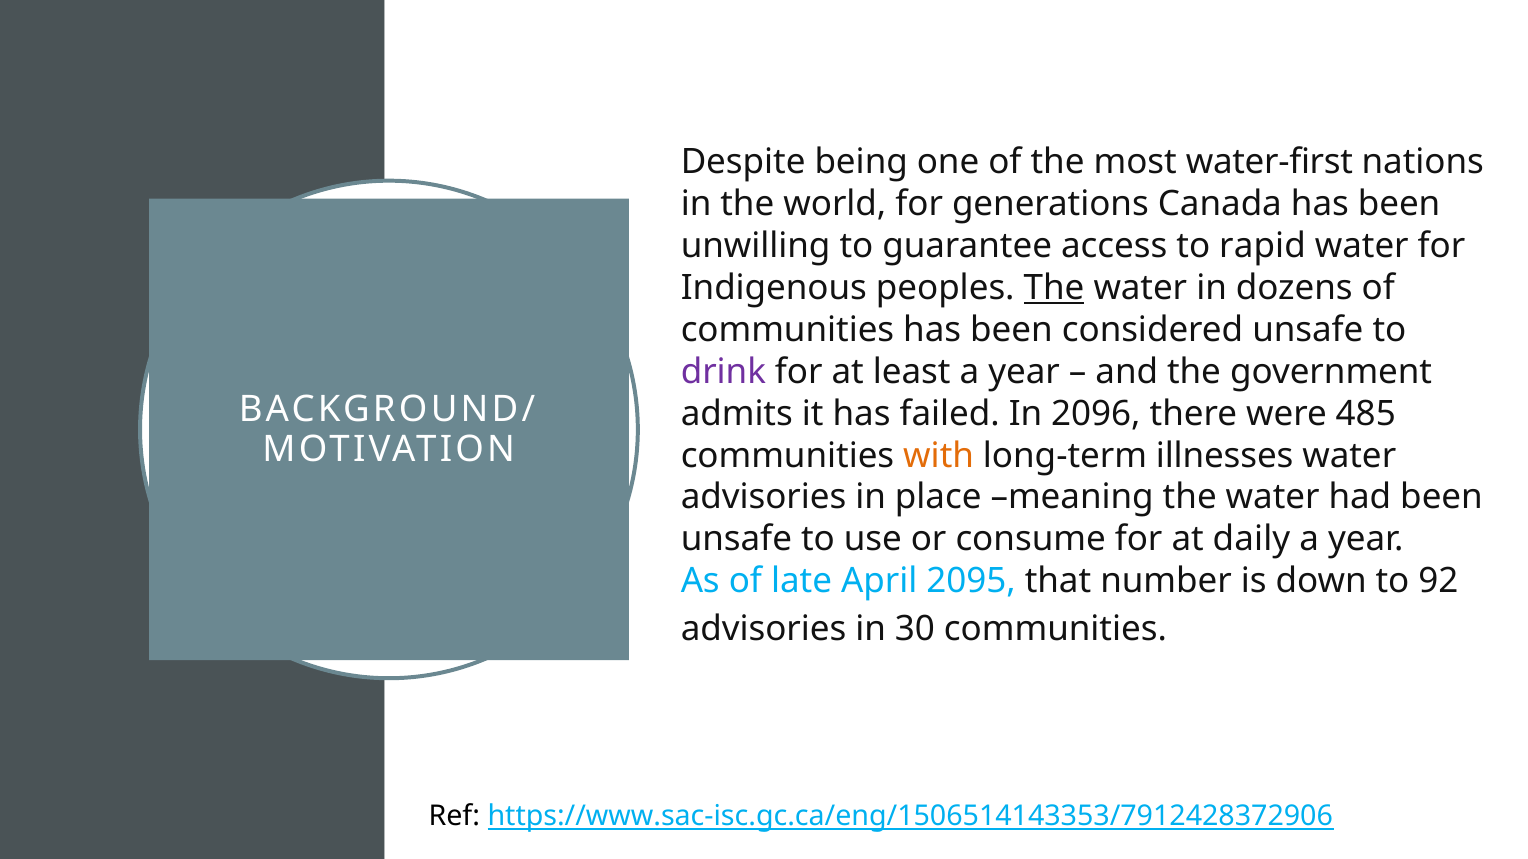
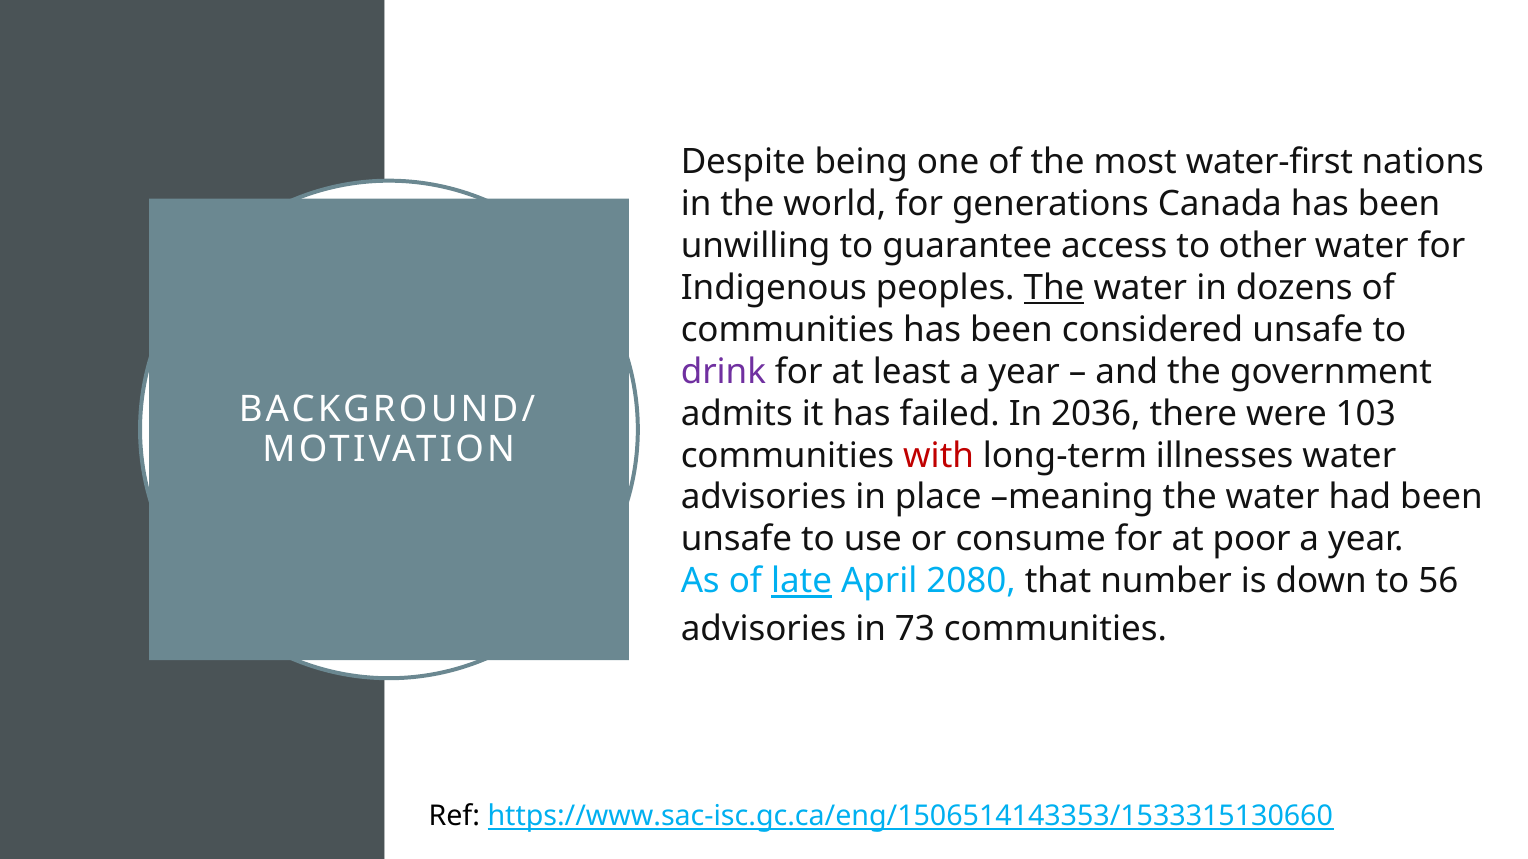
rapid: rapid -> other (1263, 246)
2096: 2096 -> 2036 (1096, 414)
485: 485 -> 103 (1366, 414)
with colour: orange -> red (939, 456)
daily: daily -> poor (1252, 540)
late underline: none -> present (802, 582)
2095: 2095 -> 2080 (971, 582)
92: 92 -> 56 (1438, 582)
30: 30 -> 73 (915, 629)
https://www.sac-isc.gc.ca/eng/1506514143353/7912428372906: https://www.sac-isc.gc.ca/eng/1506514143353/7912428372906 -> https://www.sac-isc.gc.ca/eng/1506514143353/1533315130660 (910, 817)
